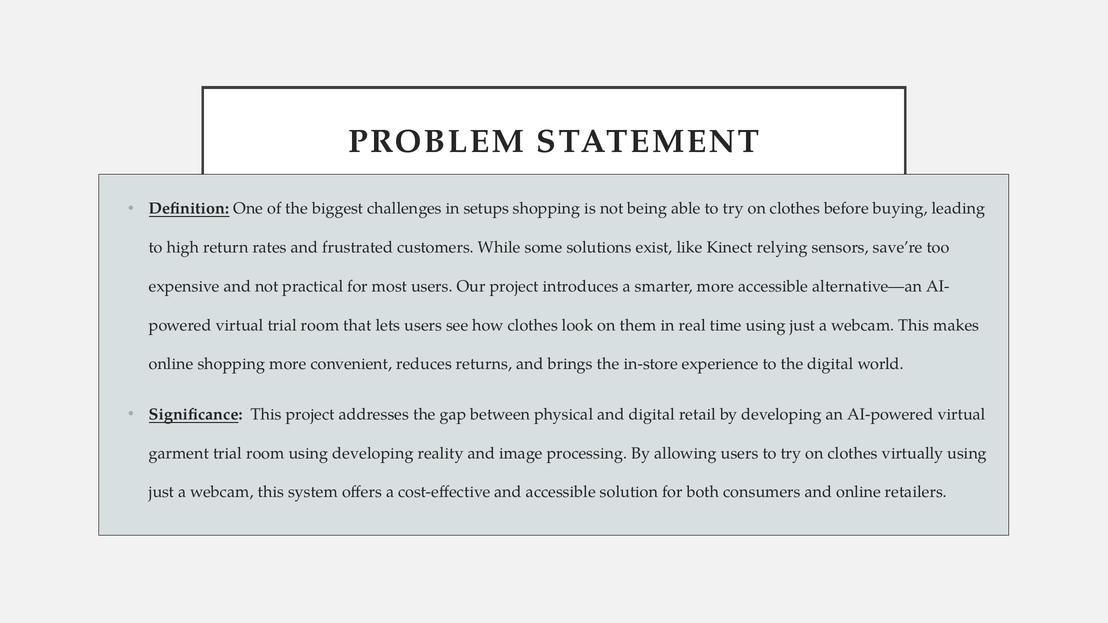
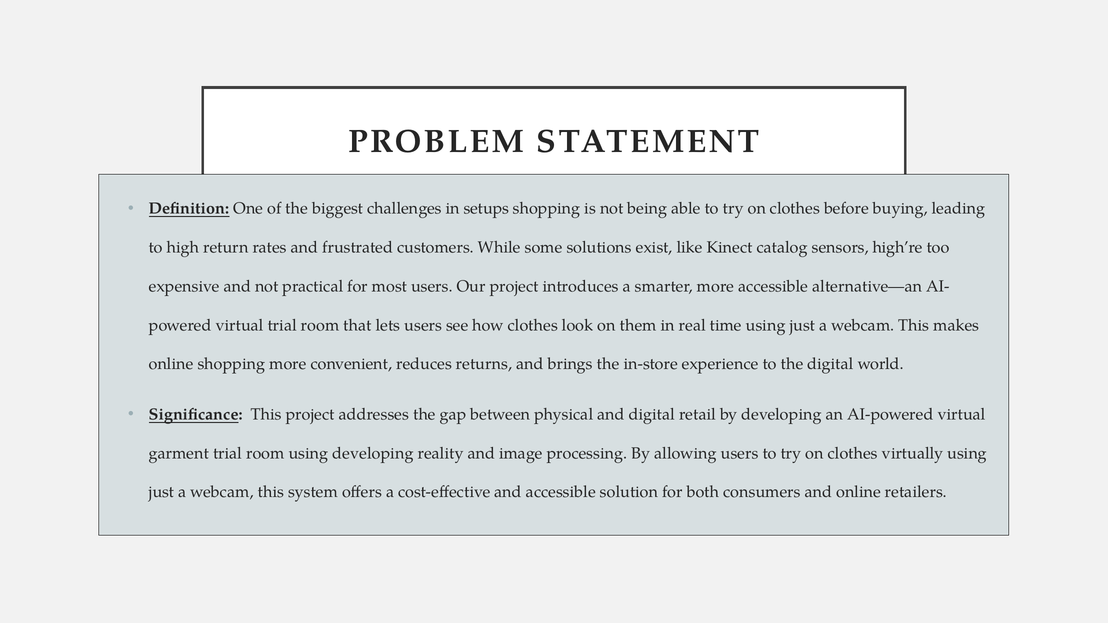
relying: relying -> catalog (782, 248)
save’re: save’re -> high’re (898, 248)
